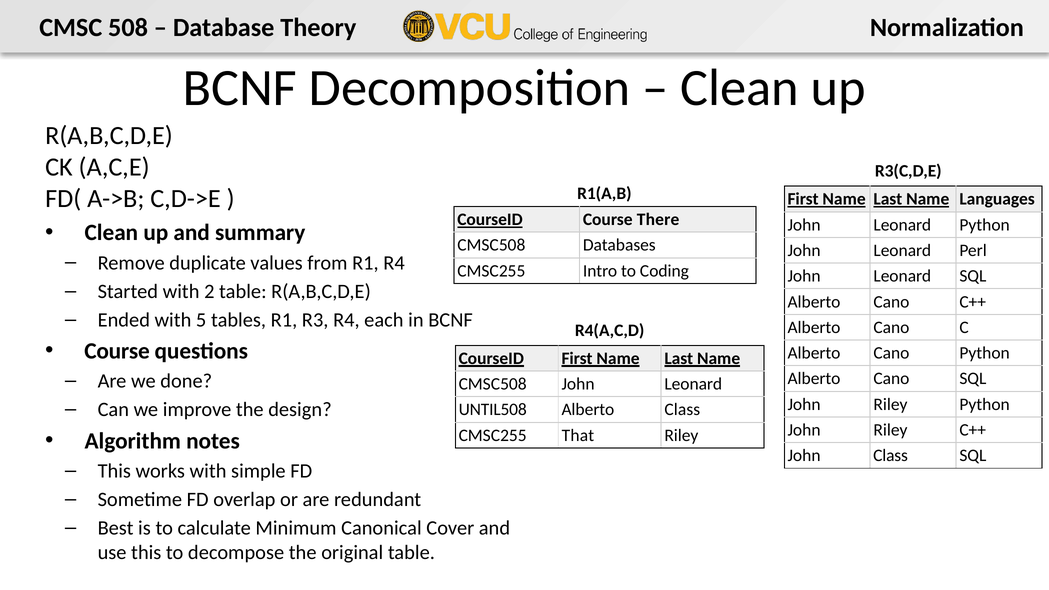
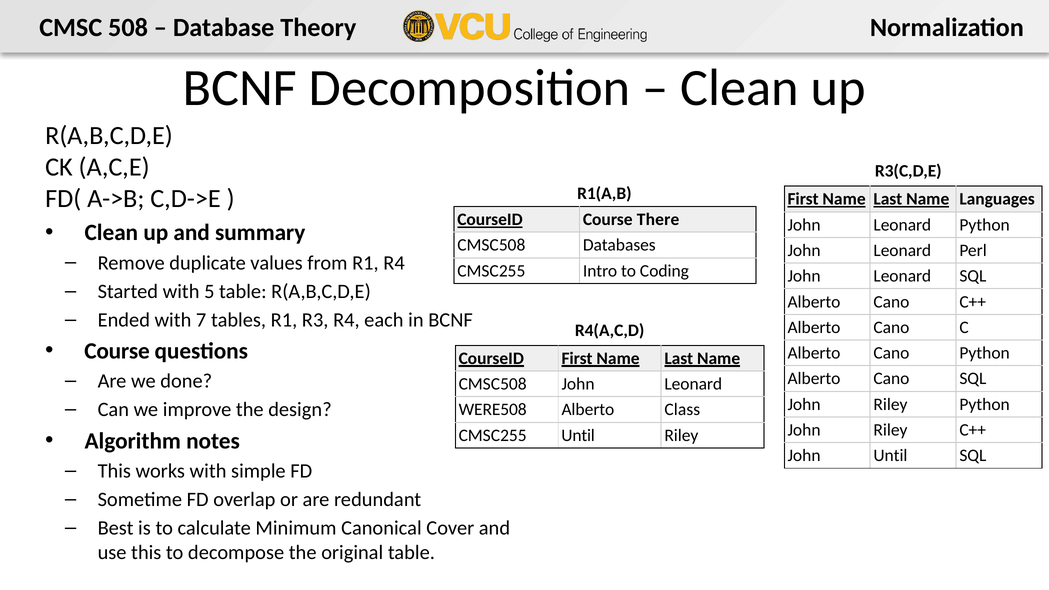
2: 2 -> 5 (209, 291)
5: 5 -> 7 (201, 320)
UNTIL508: UNTIL508 -> WERE508 (493, 410)
CMSC255 That: That -> Until (578, 435)
John Class: Class -> Until (890, 456)
